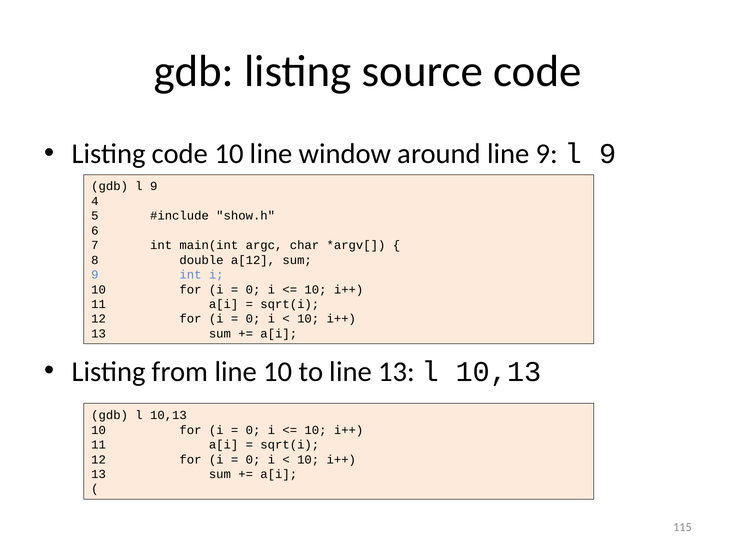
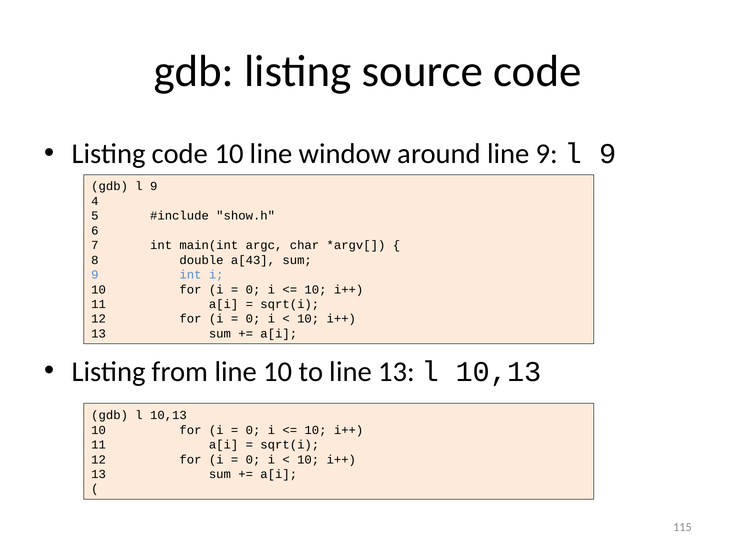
a[12: a[12 -> a[43 (253, 260)
